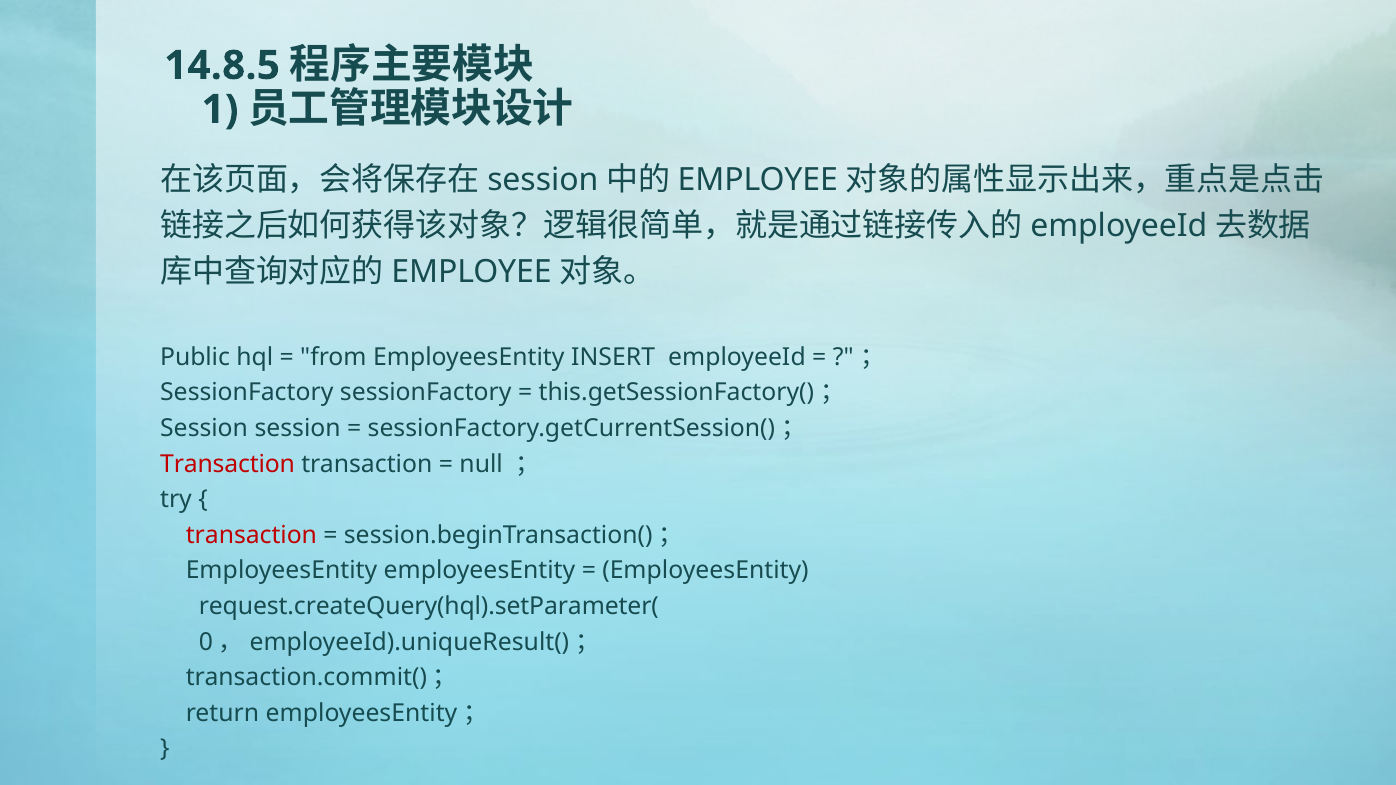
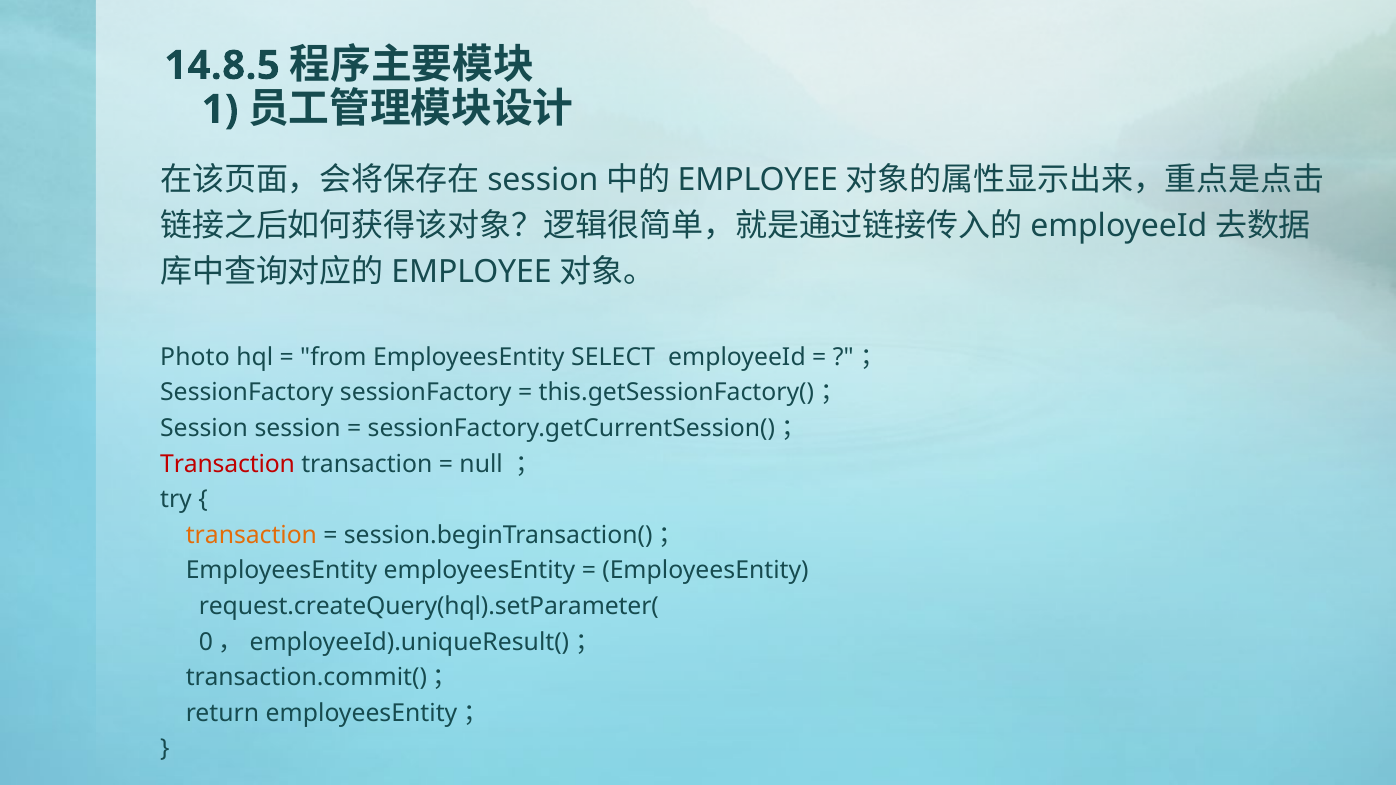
Public: Public -> Photo (195, 357)
INSERT: INSERT -> SELECT (613, 357)
transaction colour: red -> orange (251, 535)
